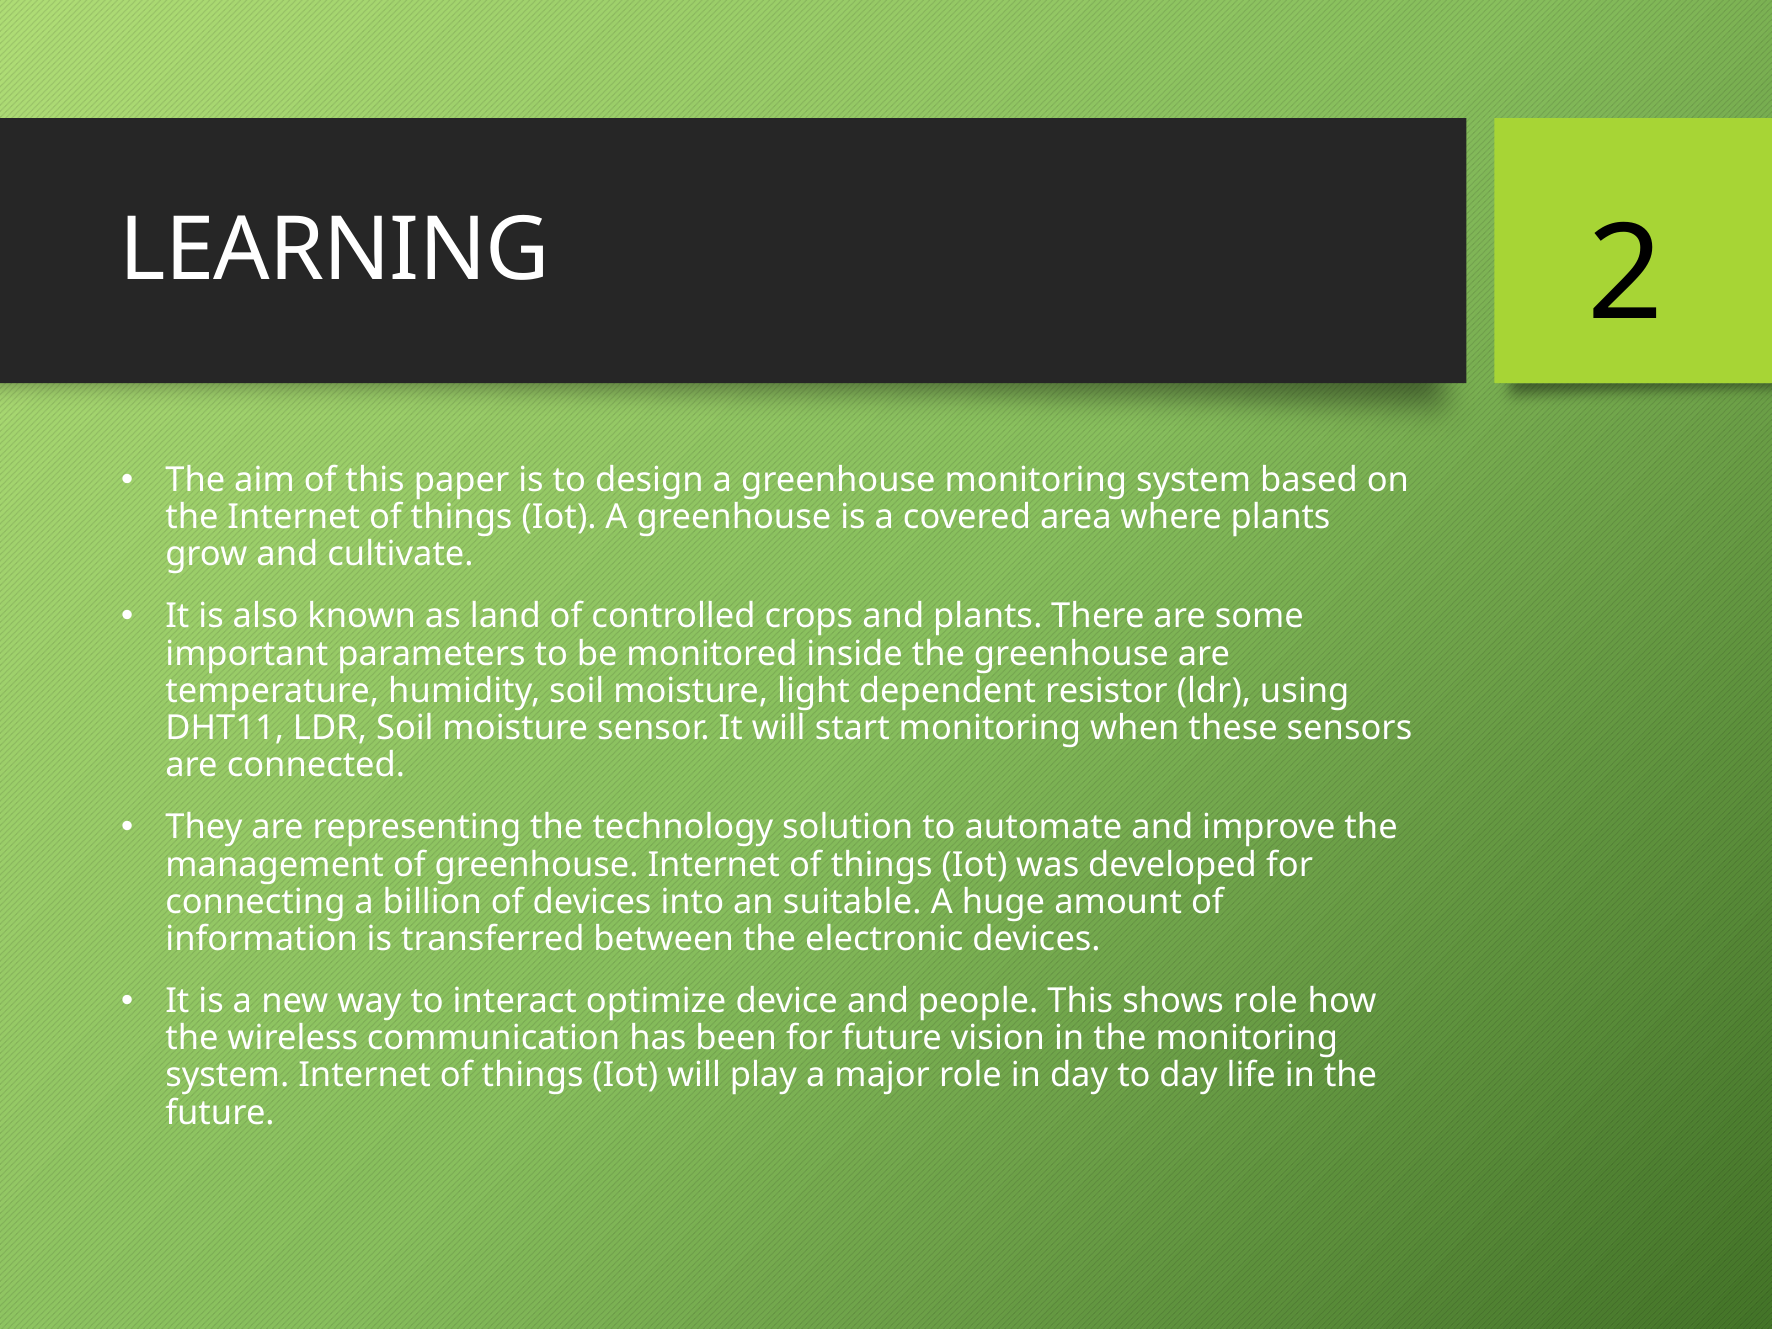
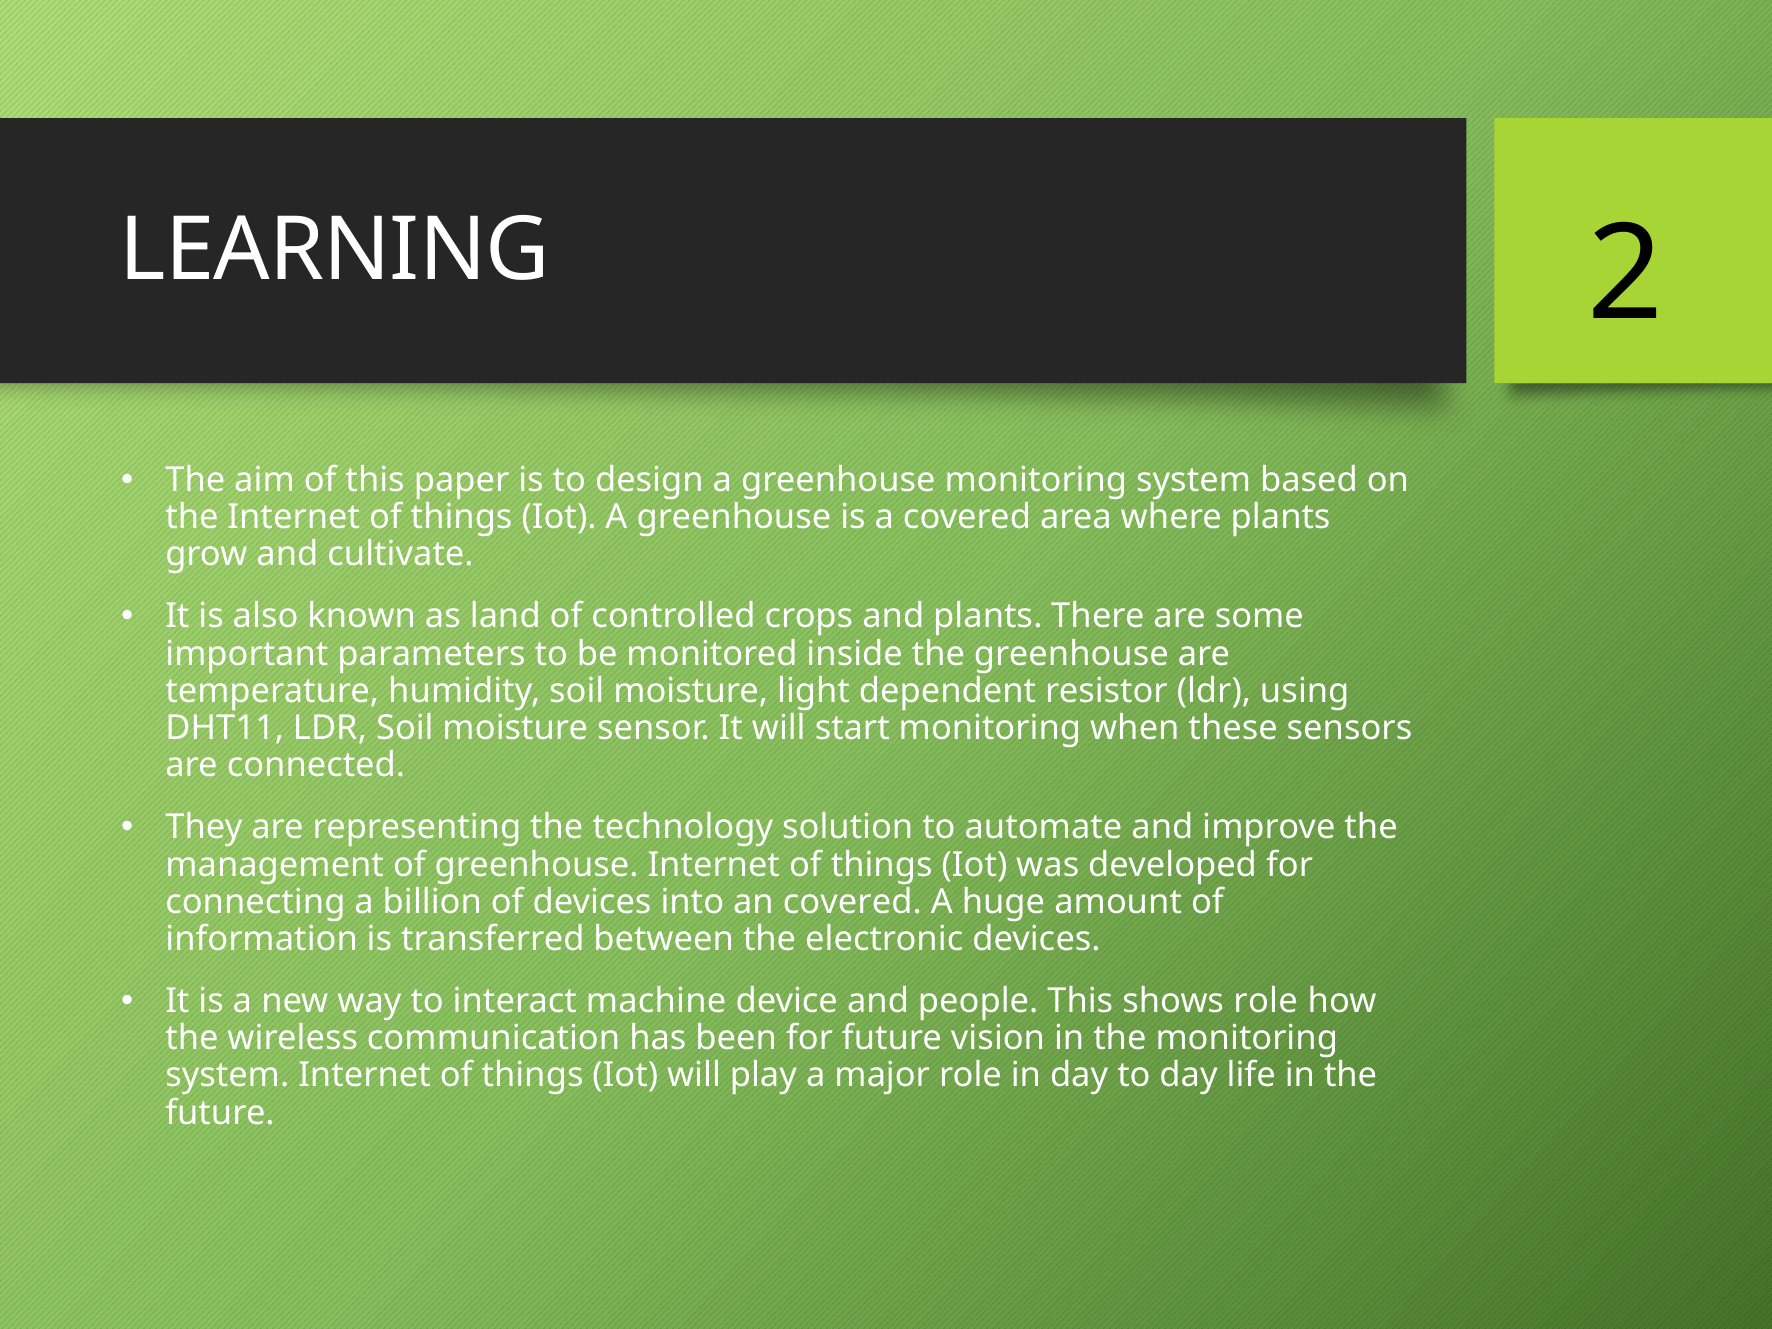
an suitable: suitable -> covered (852, 902)
optimize: optimize -> machine (656, 1001)
